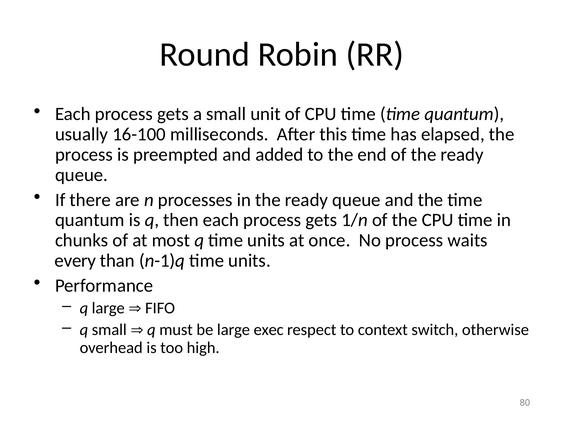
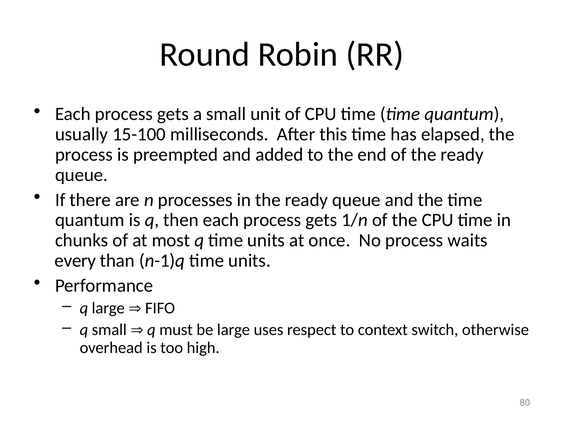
16-100: 16-100 -> 15-100 (139, 134)
exec: exec -> uses (269, 330)
